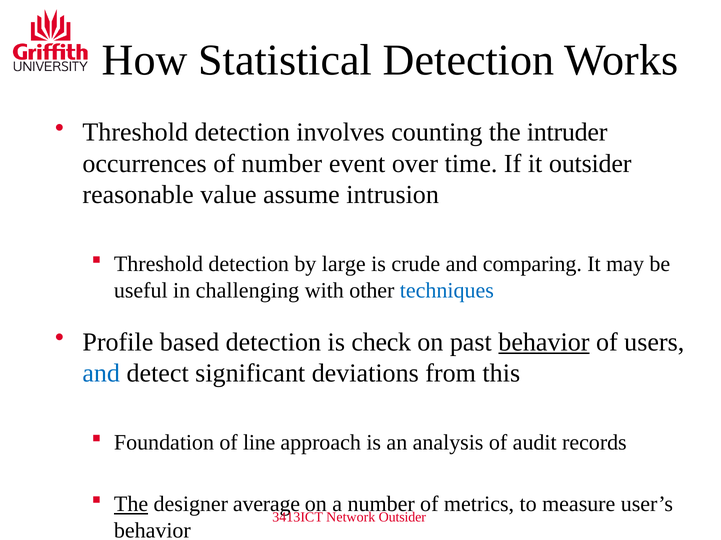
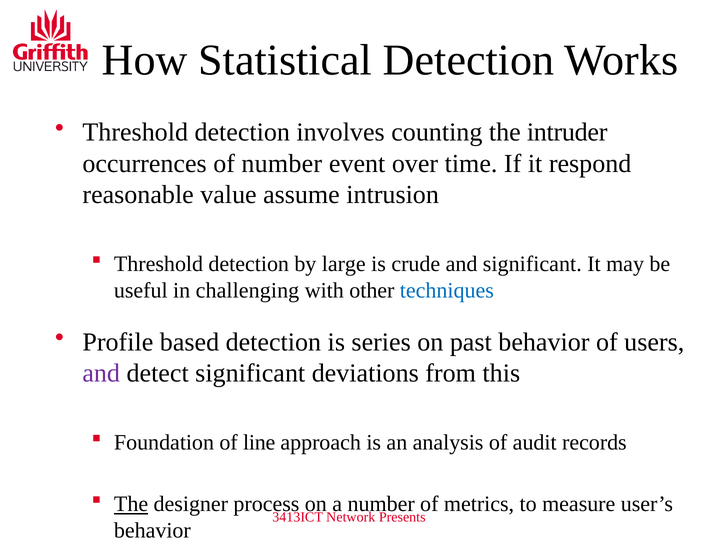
it outsider: outsider -> respond (590, 164)
and comparing: comparing -> significant (532, 264)
check: check -> series (381, 343)
behavior underline: present -> none (544, 343)
and colour: blue -> purple (101, 374)
average: average -> process (266, 505)
Network Outsider: Outsider -> Presents (402, 518)
